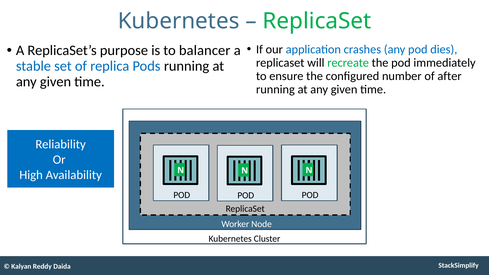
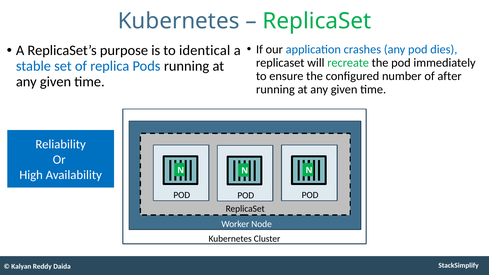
balancer: balancer -> identical (205, 50)
